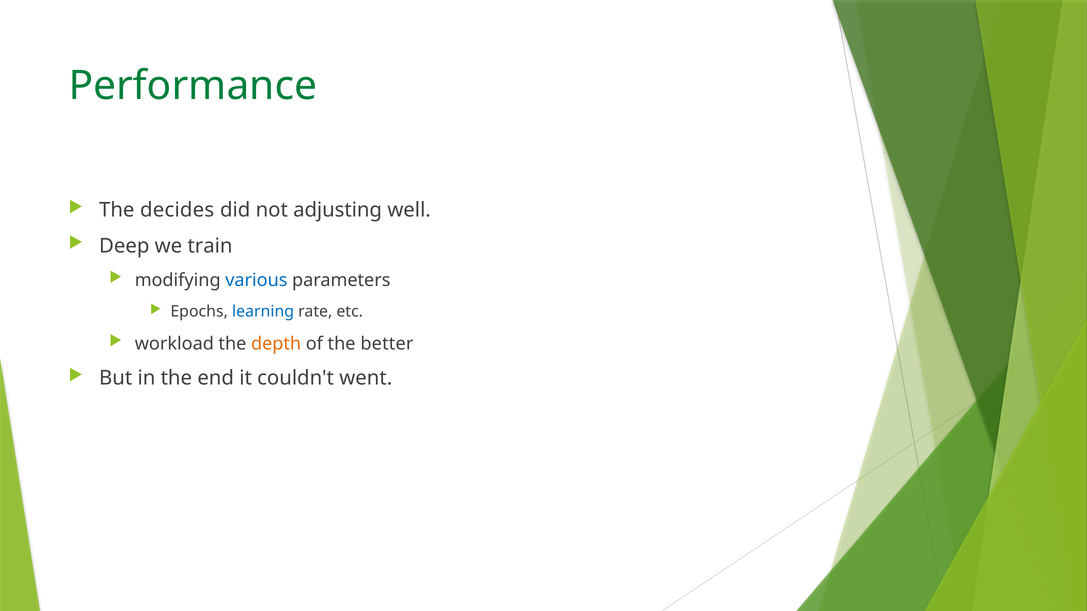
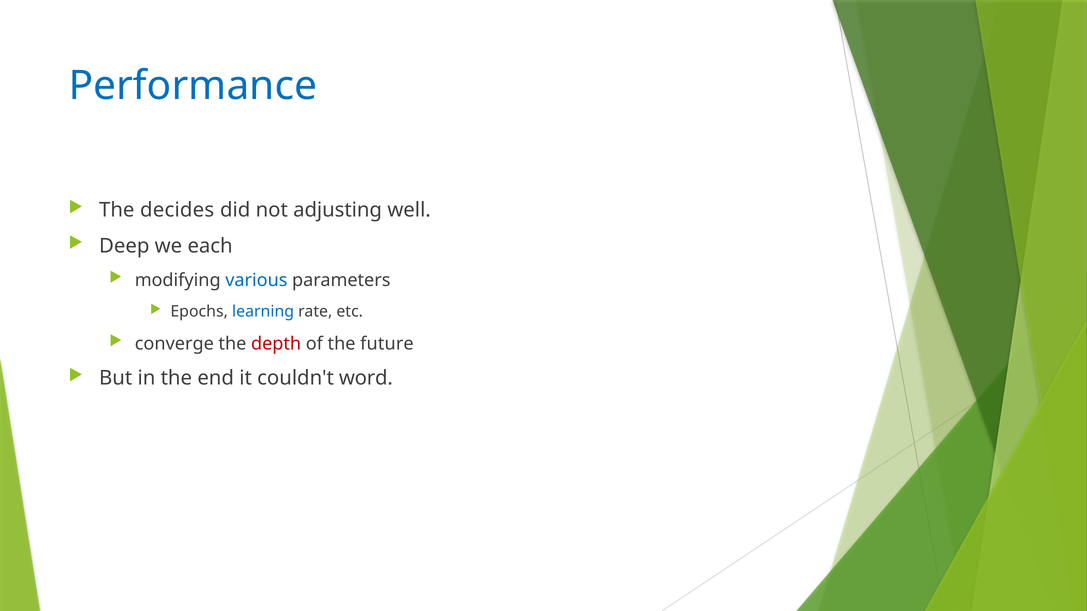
Performance colour: green -> blue (193, 86)
train: train -> each (210, 246)
workload: workload -> converge (174, 344)
depth colour: orange -> red (276, 344)
better: better -> future (387, 344)
went: went -> word (366, 378)
